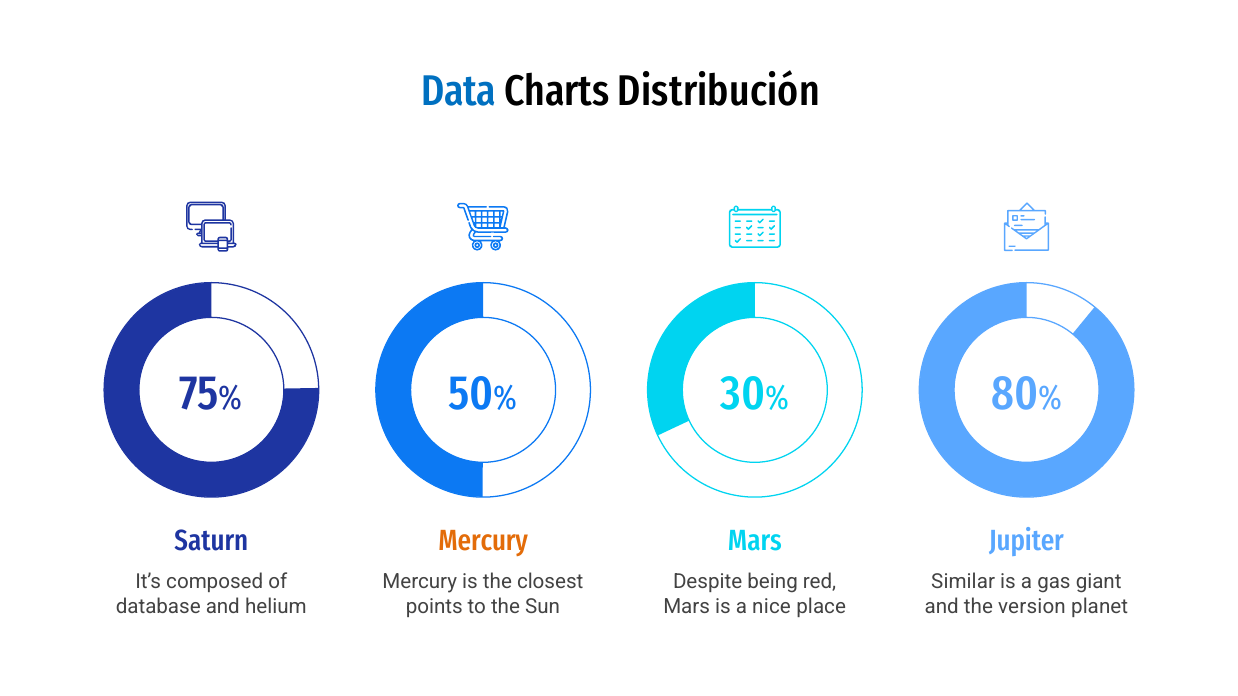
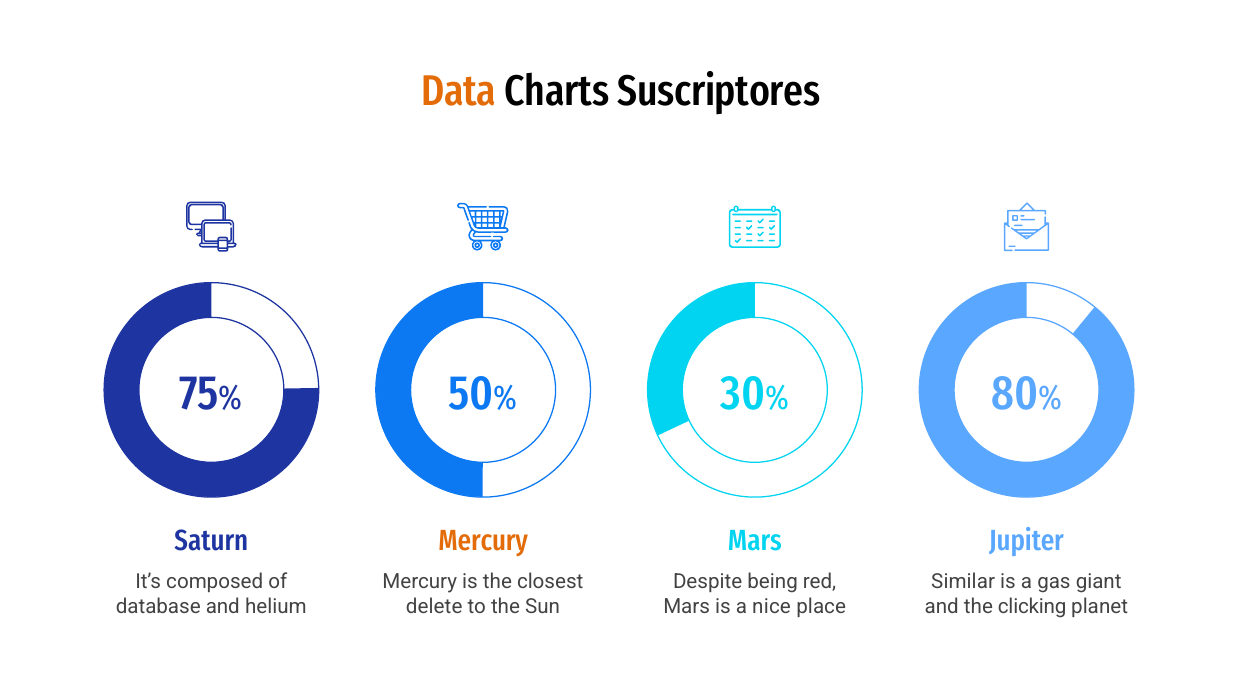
Data colour: blue -> orange (459, 92)
Distribución: Distribución -> Suscriptores (719, 92)
points: points -> delete (434, 607)
version: version -> clicking (1032, 607)
